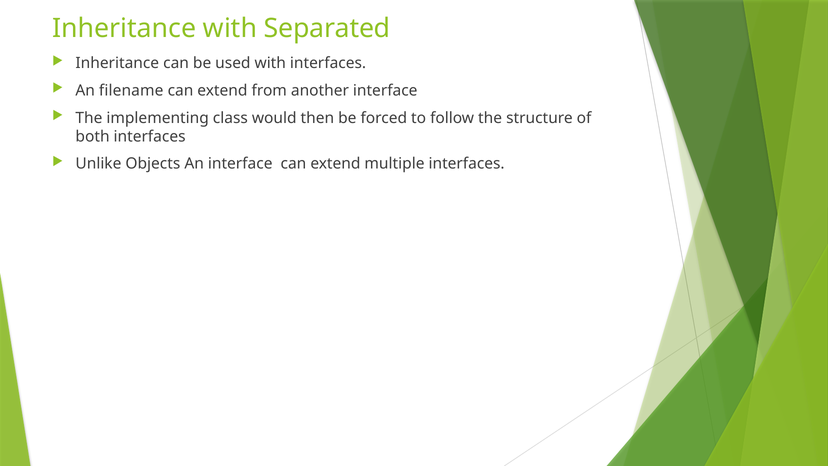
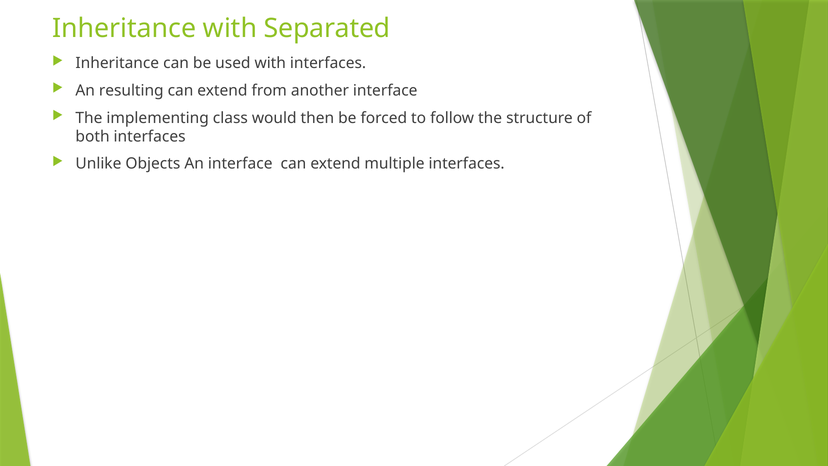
filename: filename -> resulting (131, 91)
